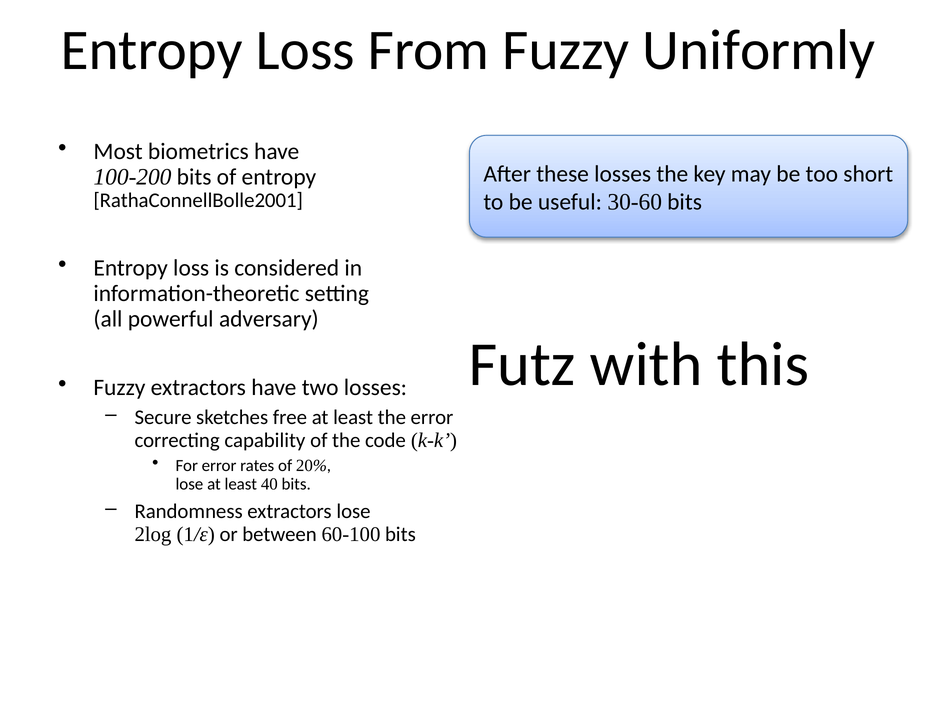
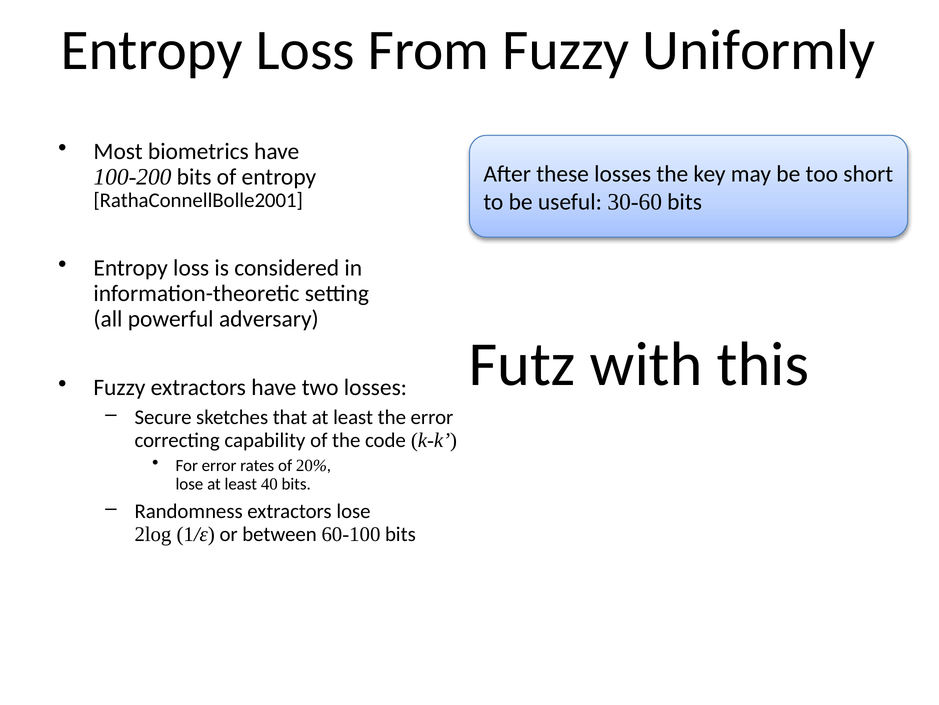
free: free -> that (290, 417)
